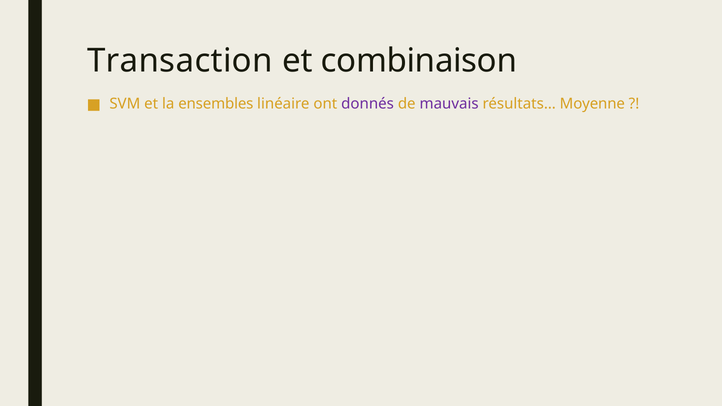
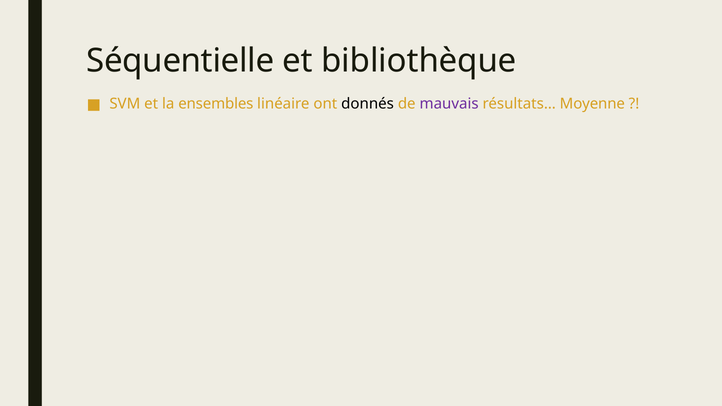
Transaction: Transaction -> Séquentielle (180, 61)
combinaison: combinaison -> bibliothèque (419, 61)
donnés colour: purple -> black (368, 104)
